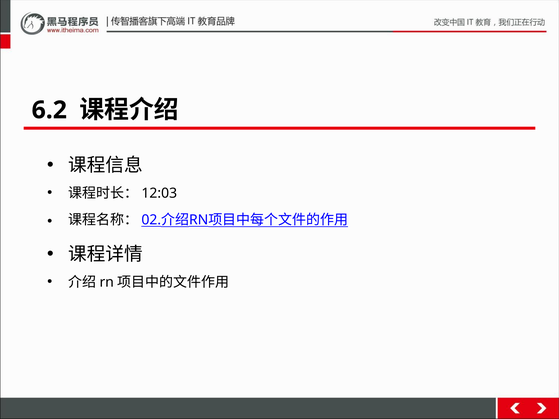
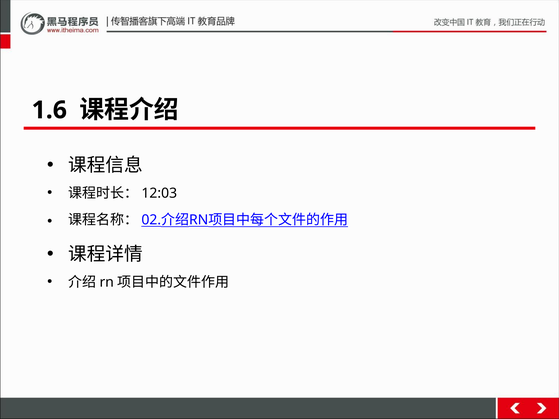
6.2: 6.2 -> 1.6 (49, 110)
